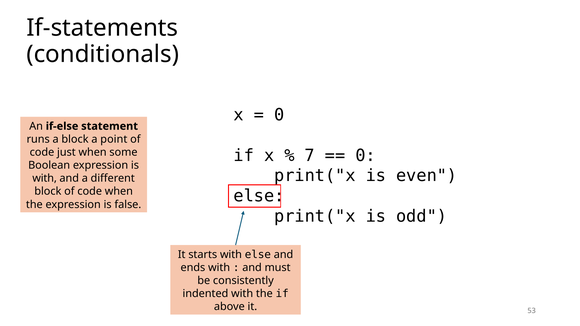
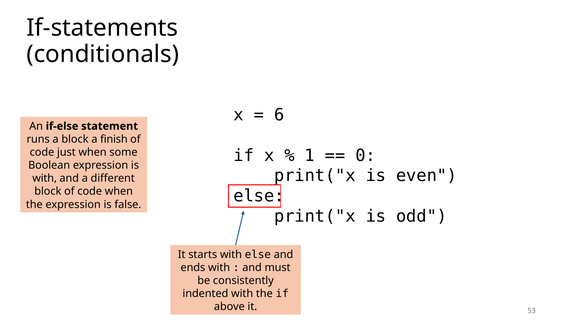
0: 0 -> 6 (279, 115)
point: point -> finish (114, 139)
7: 7 -> 1 (310, 156)
